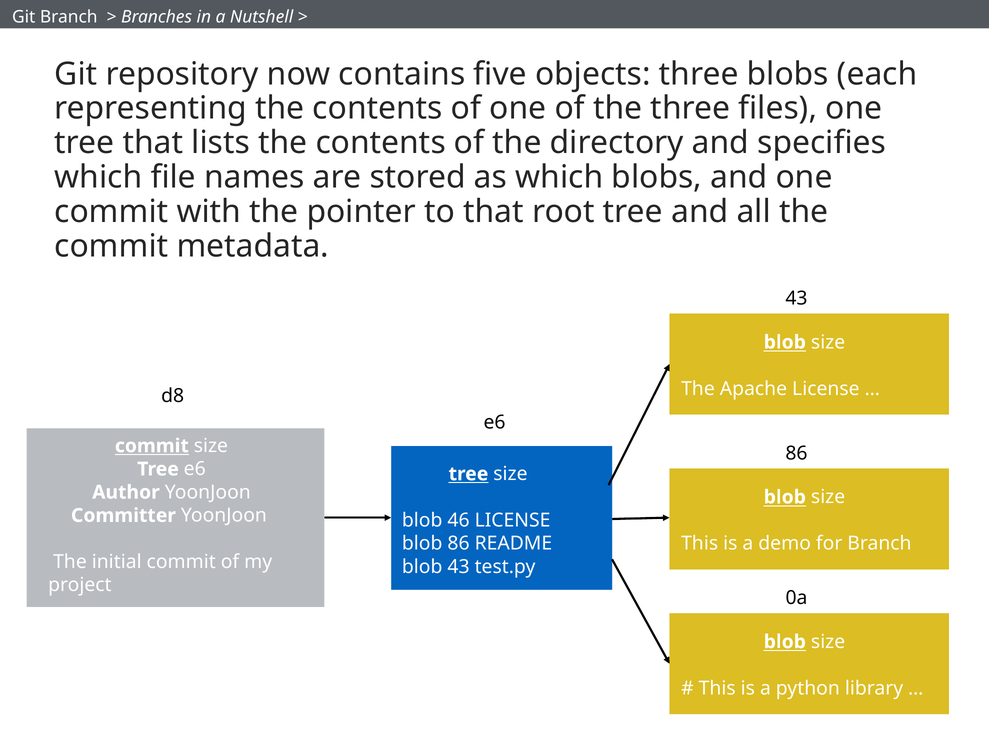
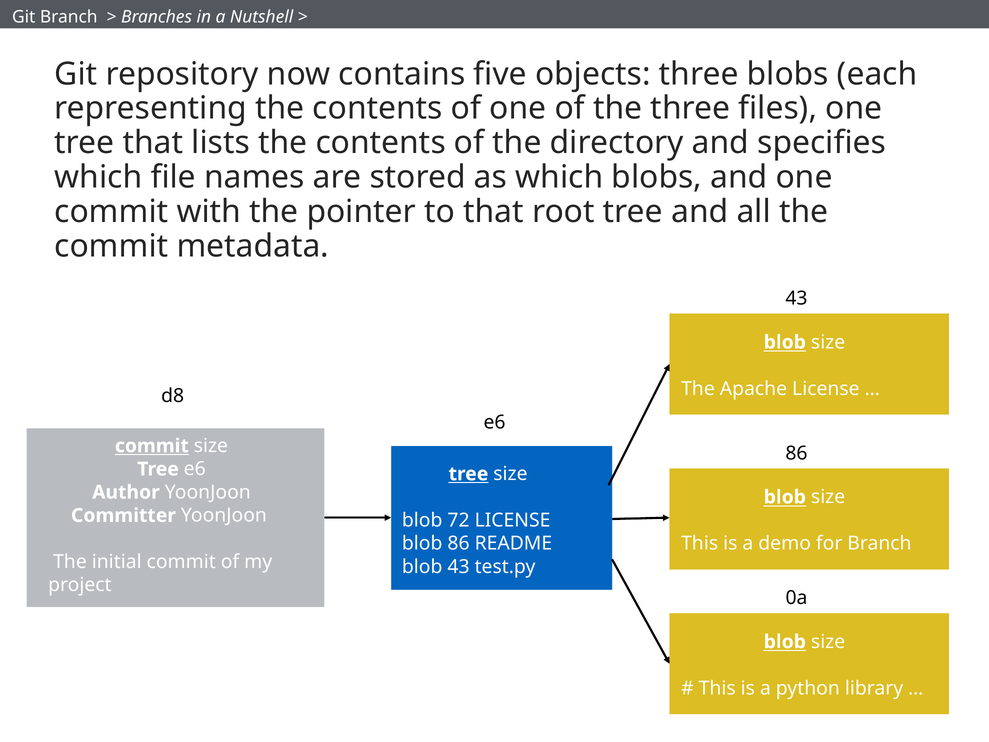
46: 46 -> 72 (458, 520)
